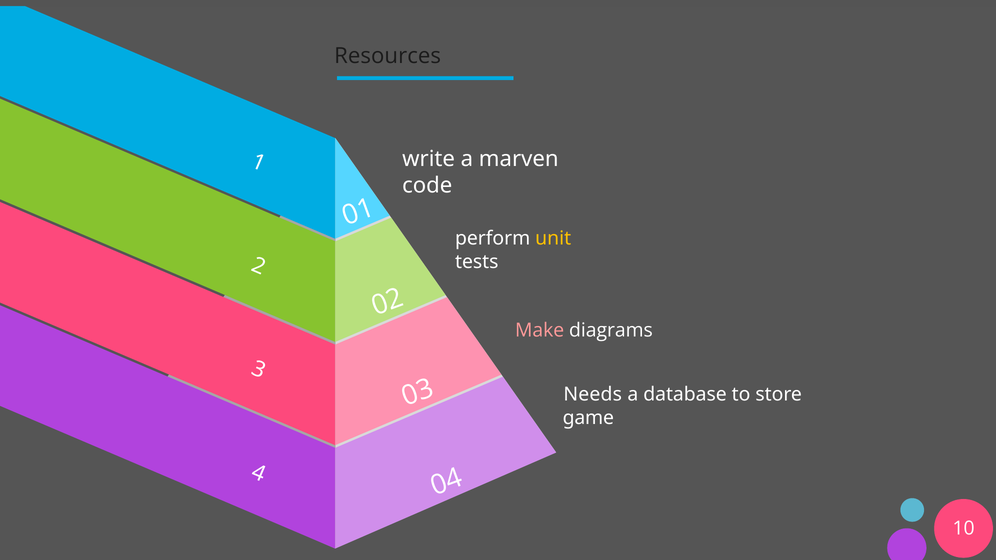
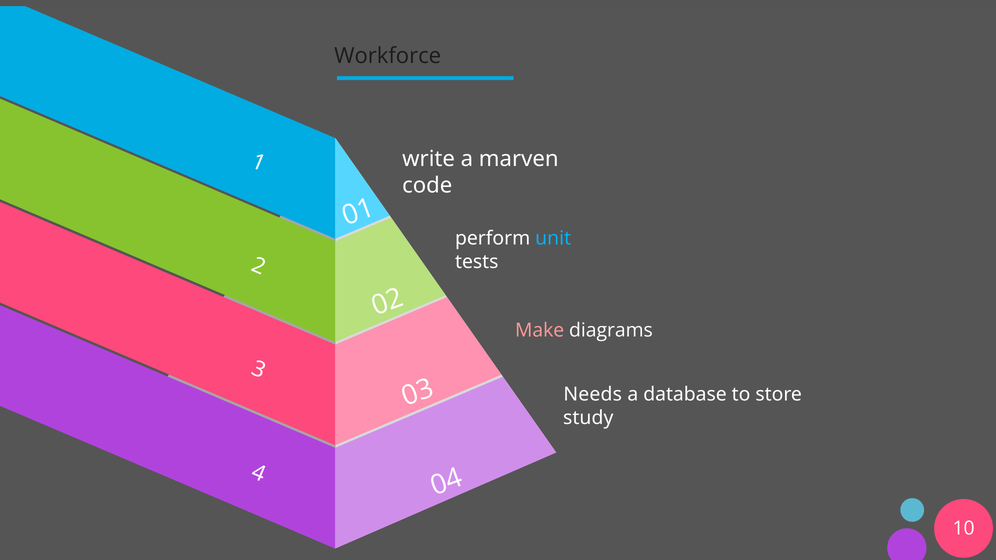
Resources: Resources -> Workforce (388, 56)
unit colour: yellow -> light blue (553, 239)
game: game -> study (588, 418)
